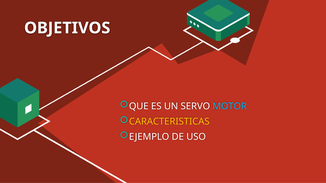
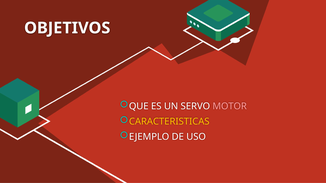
MOTOR colour: light blue -> pink (230, 106)
